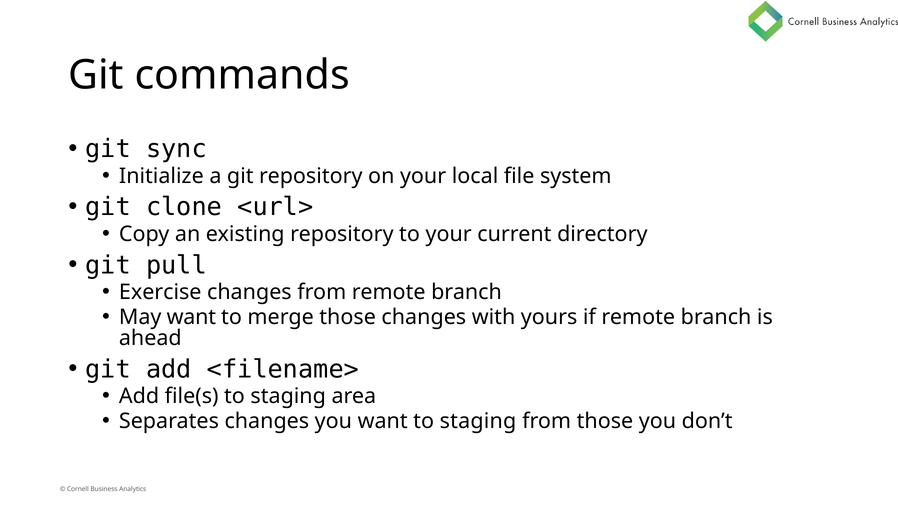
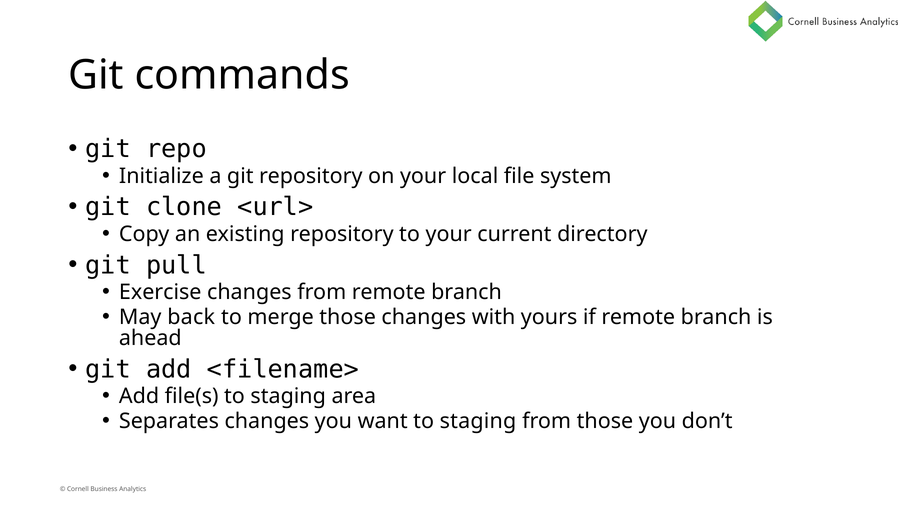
sync: sync -> repo (176, 149)
May want: want -> back (191, 317)
